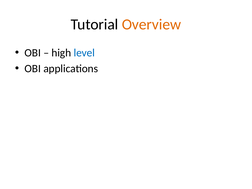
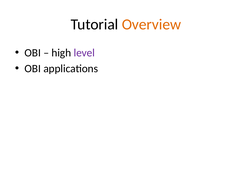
level colour: blue -> purple (84, 53)
